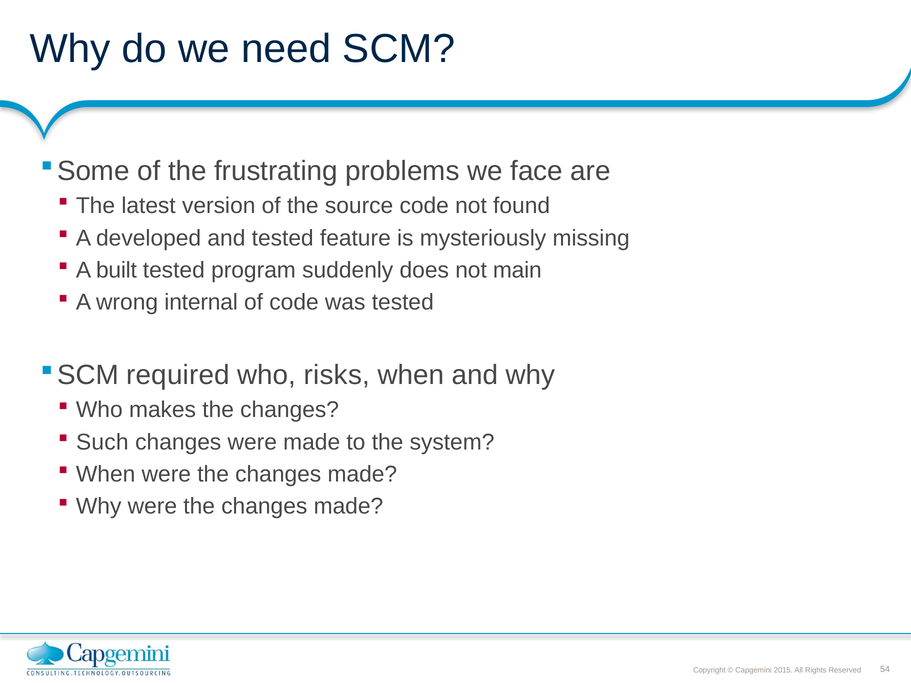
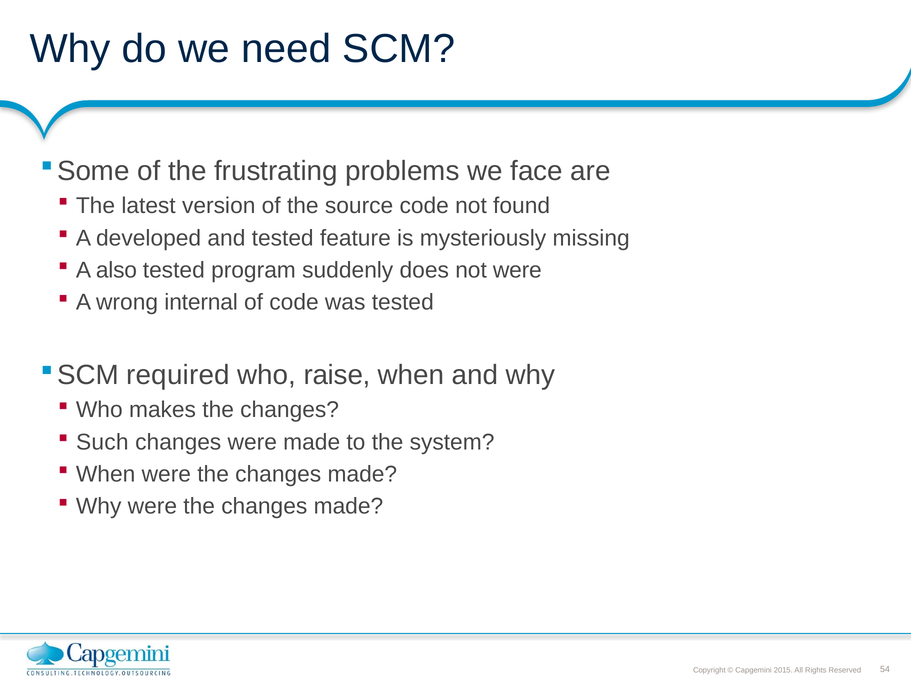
built: built -> also (116, 270)
not main: main -> were (517, 270)
risks: risks -> raise (337, 375)
